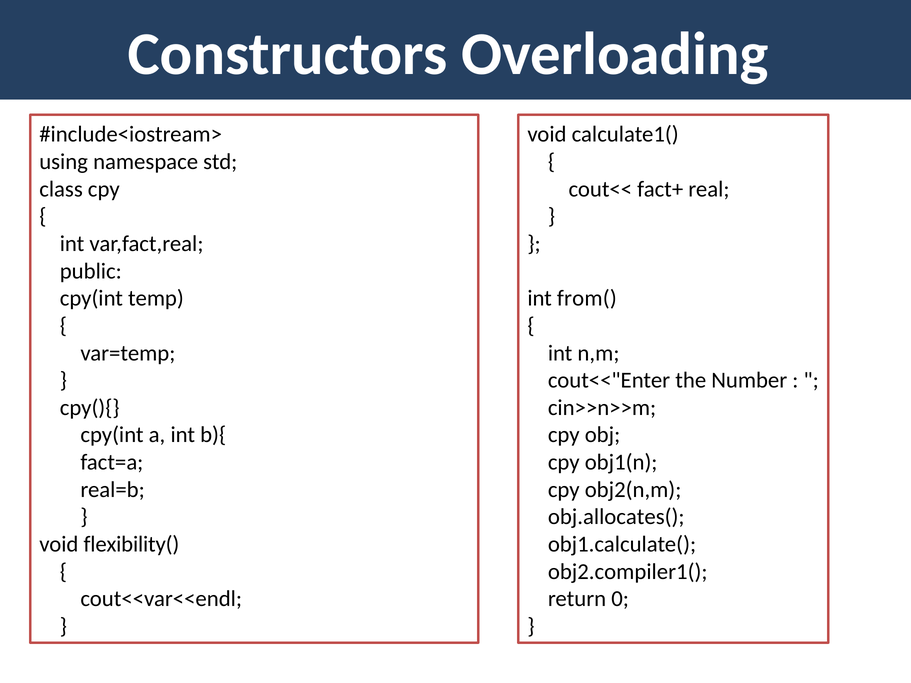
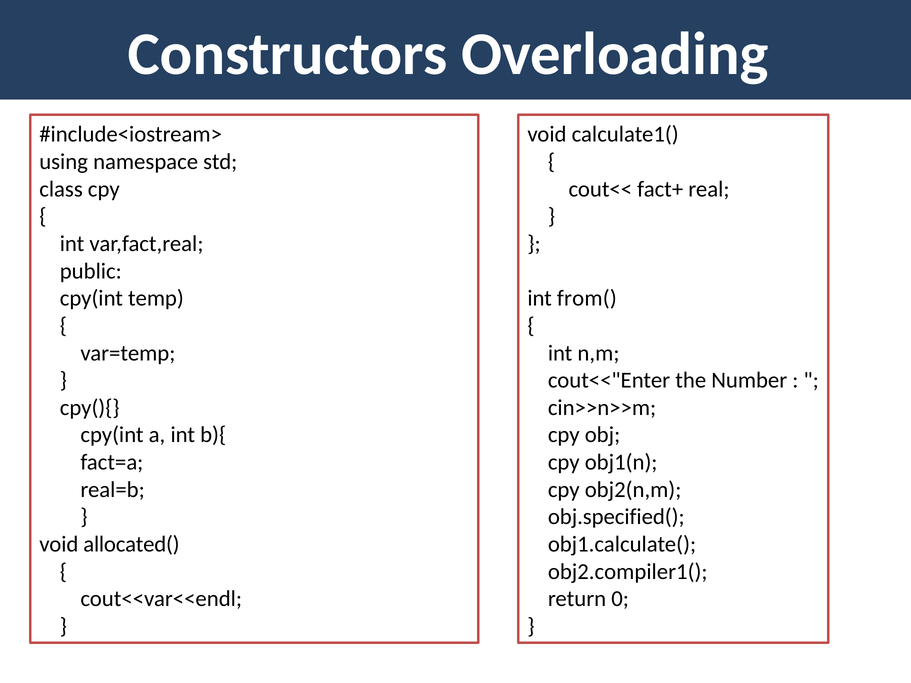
obj.allocates(: obj.allocates( -> obj.specified( (616, 517)
flexibility(: flexibility( -> allocated( (131, 544)
